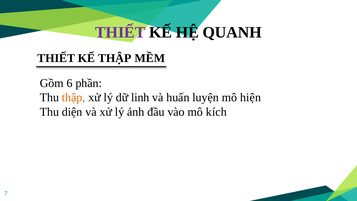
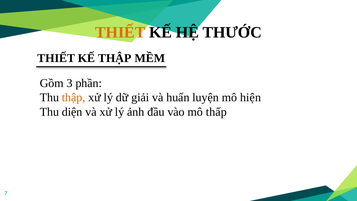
THIẾT colour: purple -> orange (120, 32)
QUANH: QUANH -> THƯỚC (232, 32)
6: 6 -> 3 (70, 83)
linh: linh -> giải (140, 97)
kích: kích -> thấp (216, 112)
